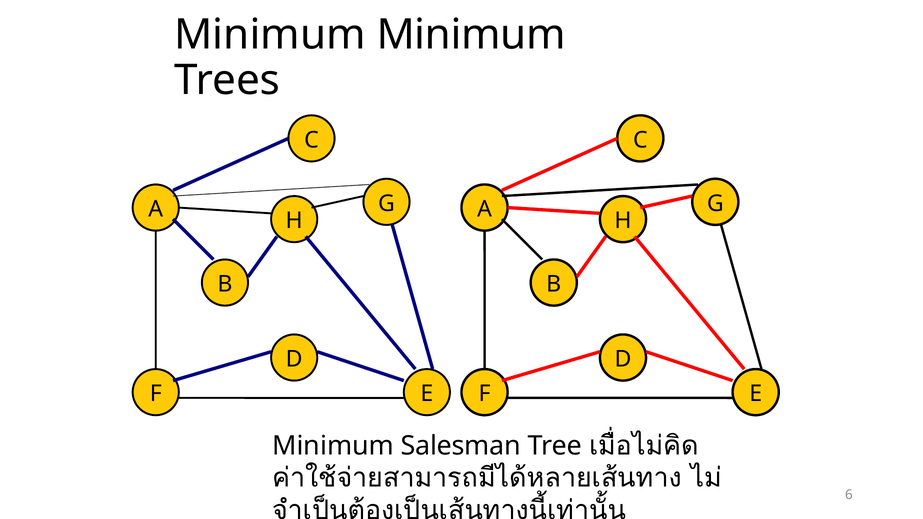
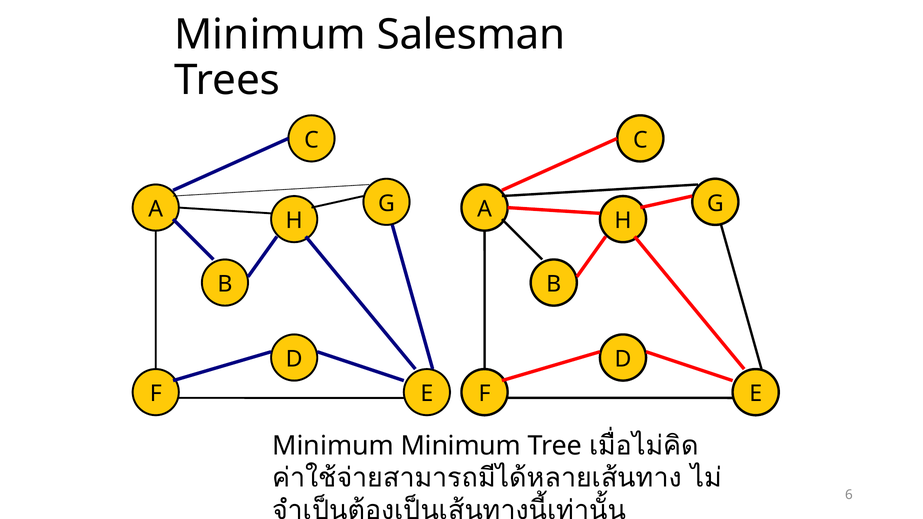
Minimum Minimum: Minimum -> Salesman (471, 35)
Minimum Salesman: Salesman -> Minimum (461, 446)
